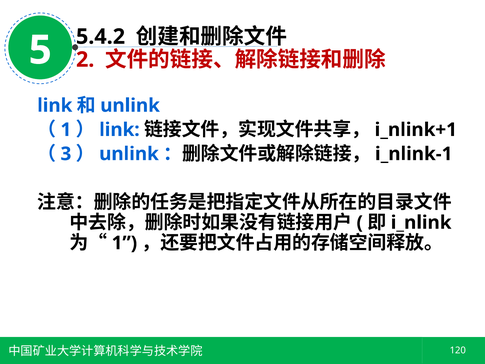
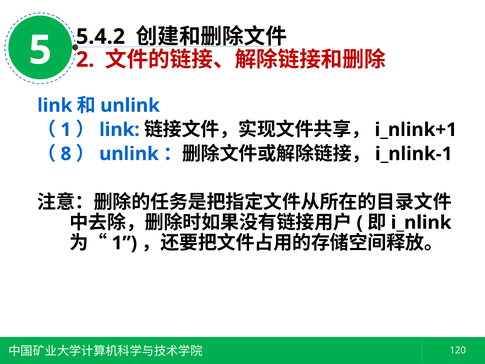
3: 3 -> 8 (66, 154)
